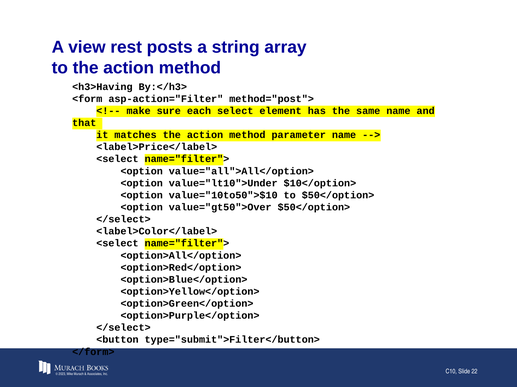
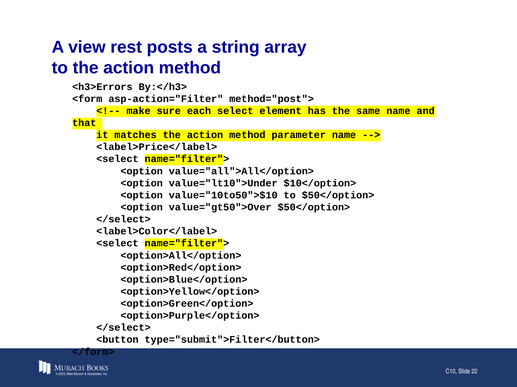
<h3>Having: <h3>Having -> <h3>Errors (102, 87)
